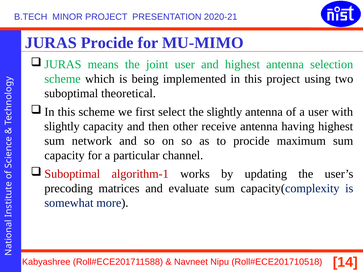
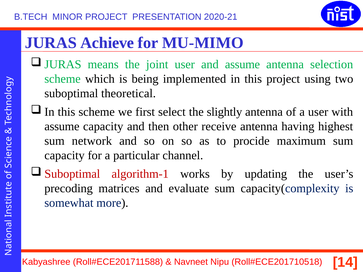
JURAS Procide: Procide -> Achieve (107, 43)
and highest: highest -> assume (242, 64)
slightly: slightly -> assume (62, 127)
